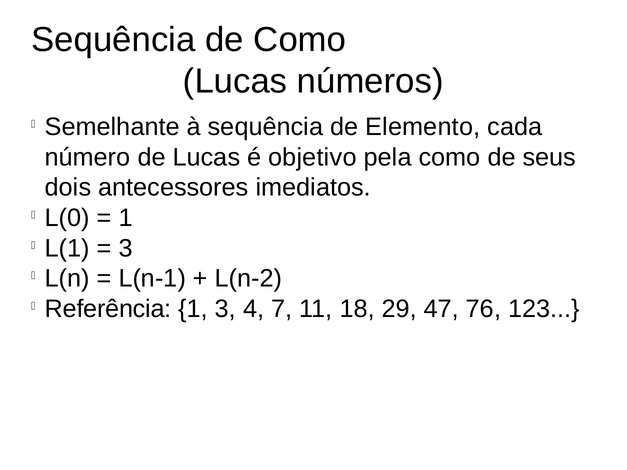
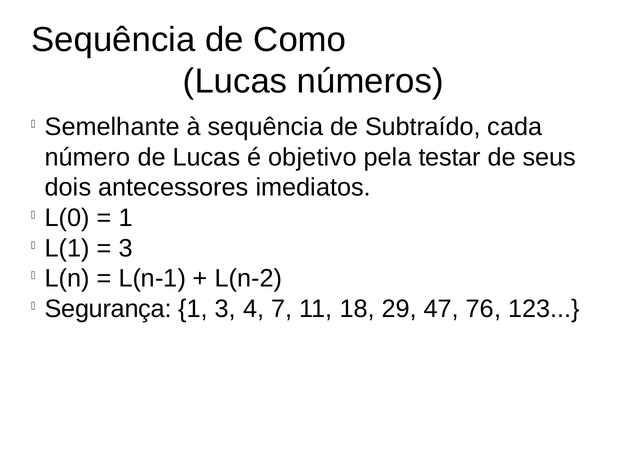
Elemento: Elemento -> Subtraído (423, 127)
pela como: como -> testar (450, 157)
Referência: Referência -> Segurança (108, 309)
